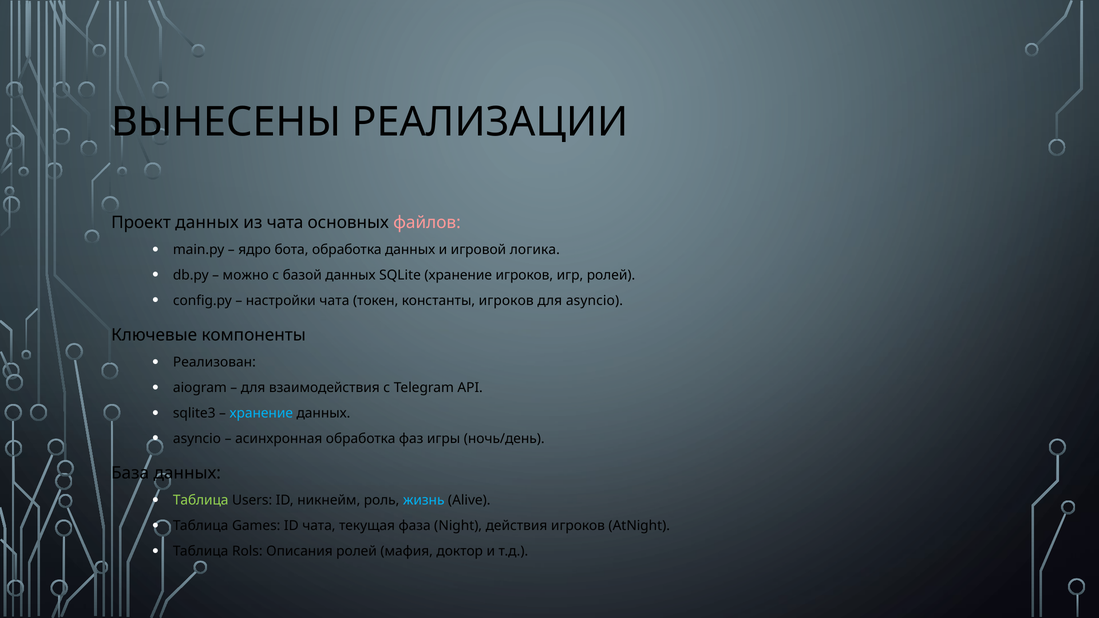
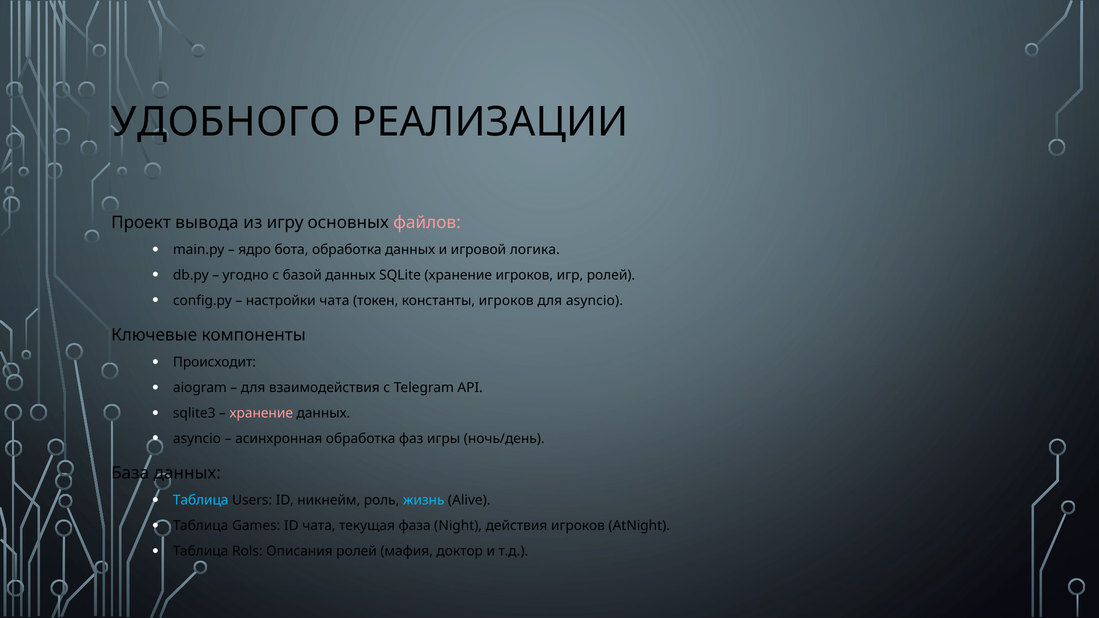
ВЫНЕСЕНЫ: ВЫНЕСЕНЫ -> УДОБНОГО (226, 122)
Проект данных: данных -> вывода (207, 223)
из чата: чата -> игру (285, 223)
можно: можно -> угодно (246, 275)
Реализован: Реализован -> Происходит (214, 362)
хранение colour: light blue -> pink (261, 413)
Таблица colour: light green -> light blue (201, 500)
